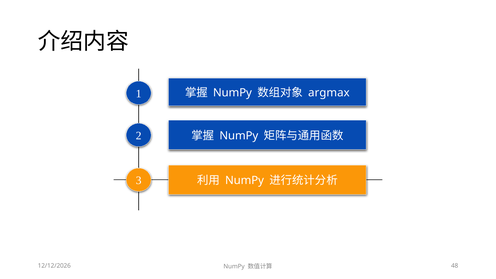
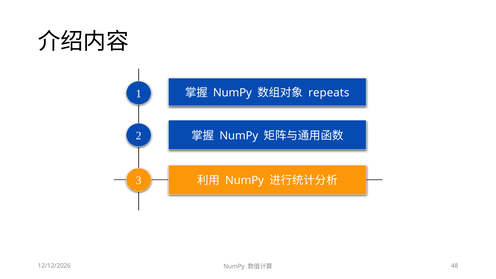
argmax: argmax -> repeats (329, 93)
